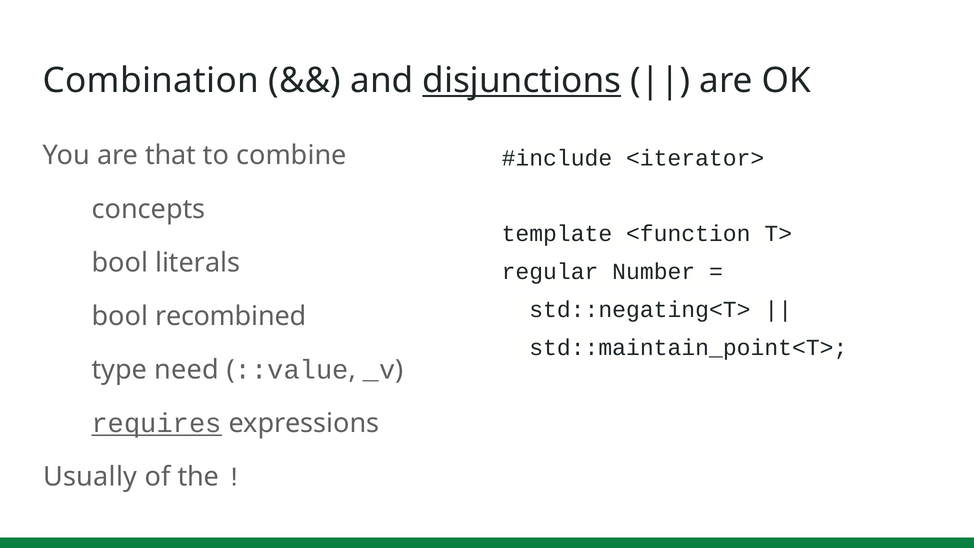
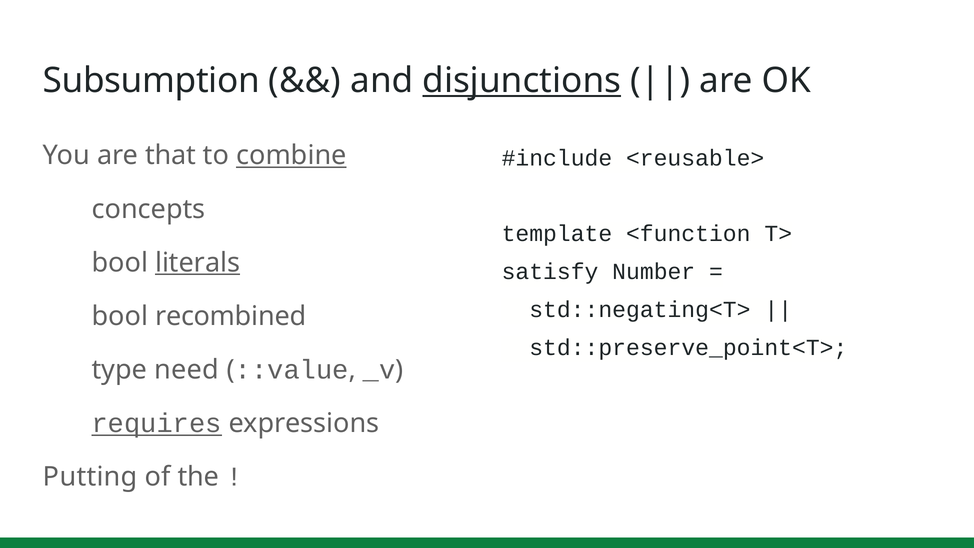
Combination: Combination -> Subsumption (151, 81)
combine underline: none -> present (291, 155)
<iterator>: <iterator> -> <reusable> (695, 158)
literals underline: none -> present (198, 263)
regular: regular -> satisfy (550, 272)
std::maintain_point<T>: std::maintain_point<T> -> std::preserve_point<T> (688, 347)
Usually: Usually -> Putting (90, 477)
